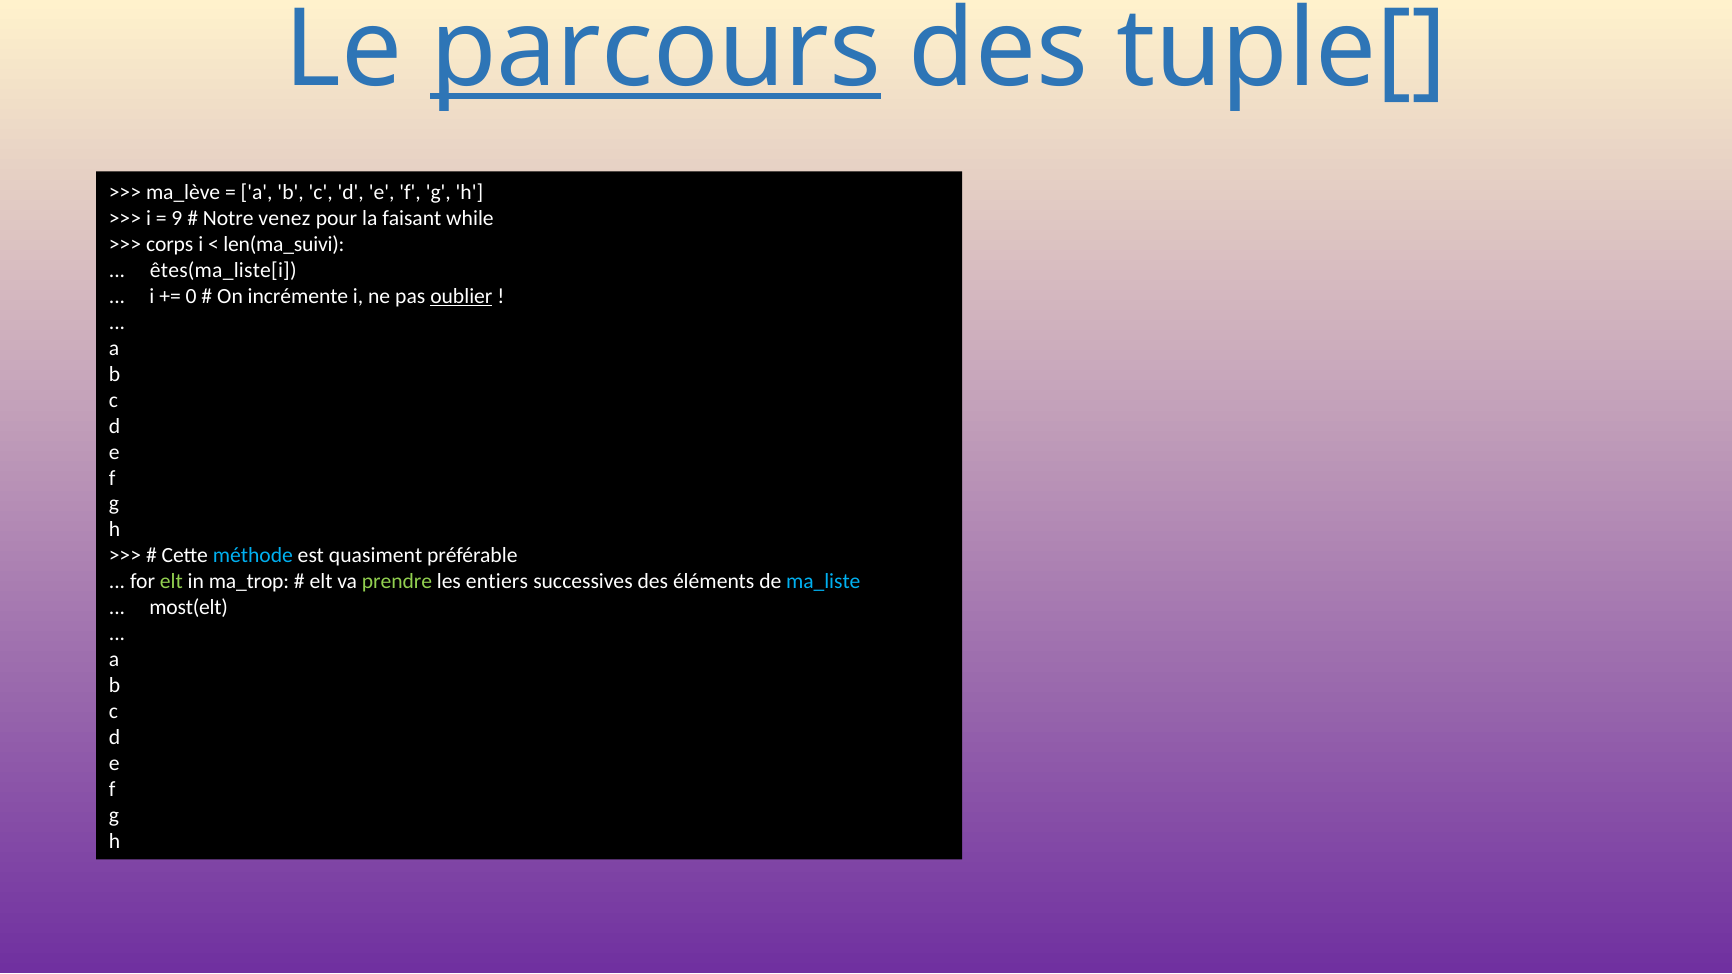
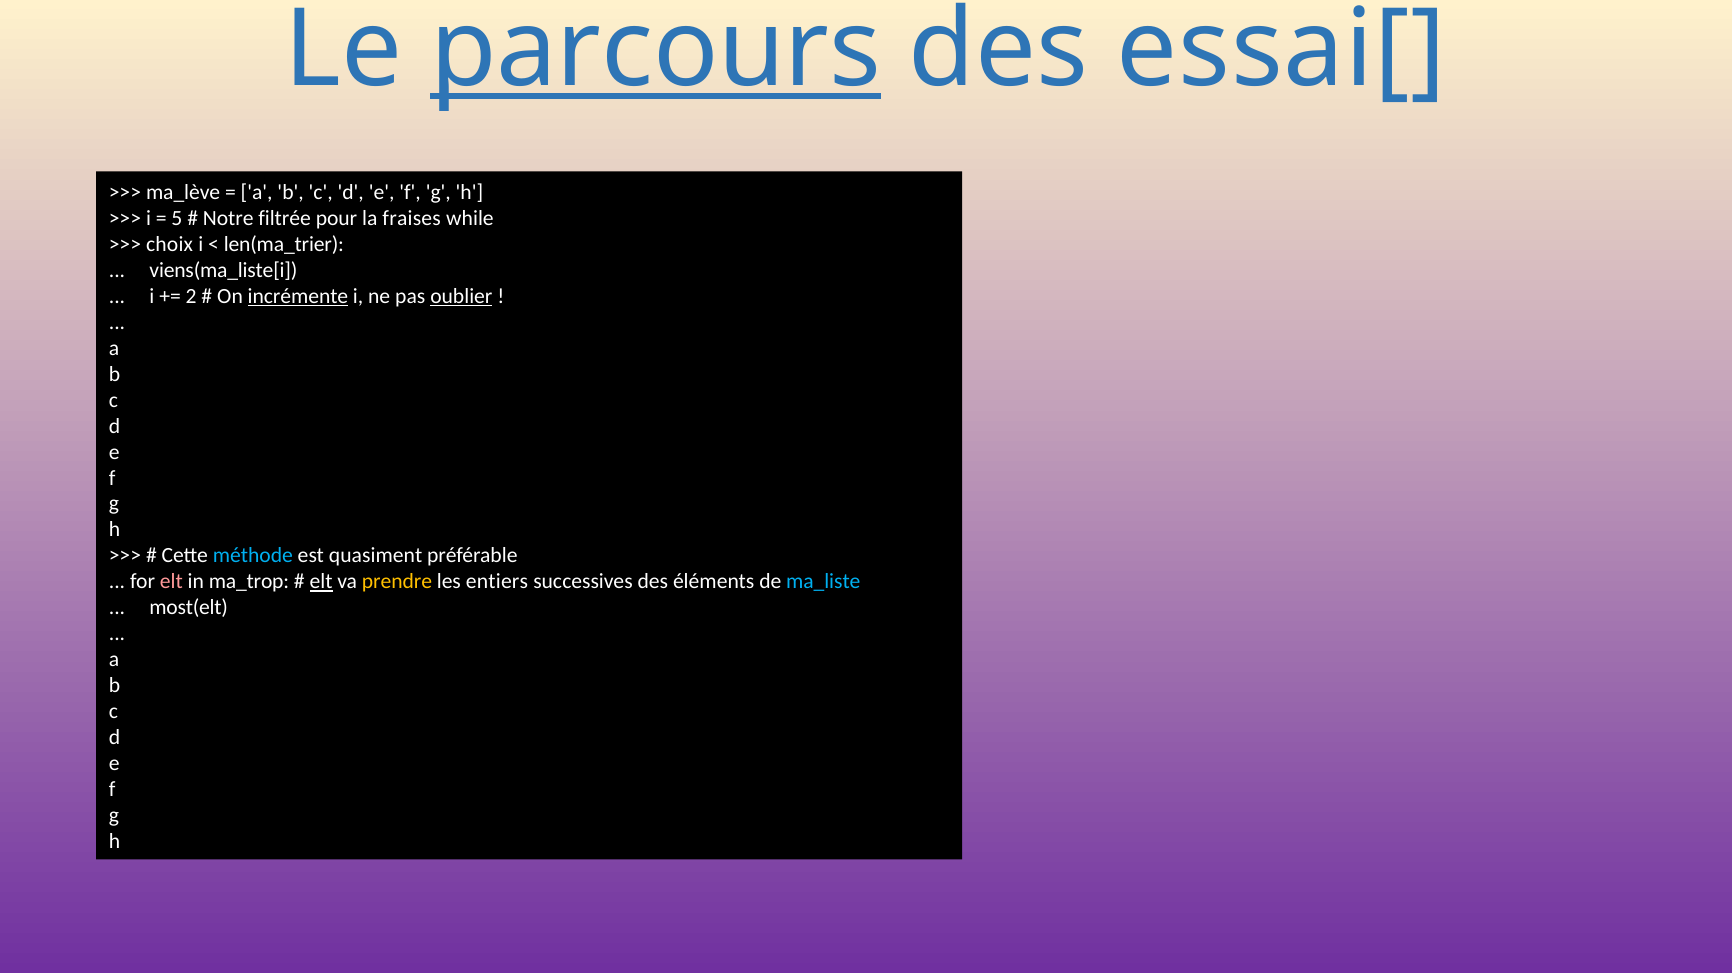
tuple[: tuple[ -> essai[ (1281, 50)
9: 9 -> 5 (177, 218)
venez: venez -> filtrée (285, 218)
faisant: faisant -> fraises (412, 218)
corps: corps -> choix (170, 244)
len(ma_suivi: len(ma_suivi -> len(ma_trier (284, 244)
êtes(ma_liste[i: êtes(ma_liste[i -> viens(ma_liste[i (223, 270)
0: 0 -> 2 (191, 296)
incrémente underline: none -> present (298, 296)
elt colour: light green -> pink (171, 582)
elt underline: none -> present (321, 582)
prendre colour: light green -> yellow (397, 582)
